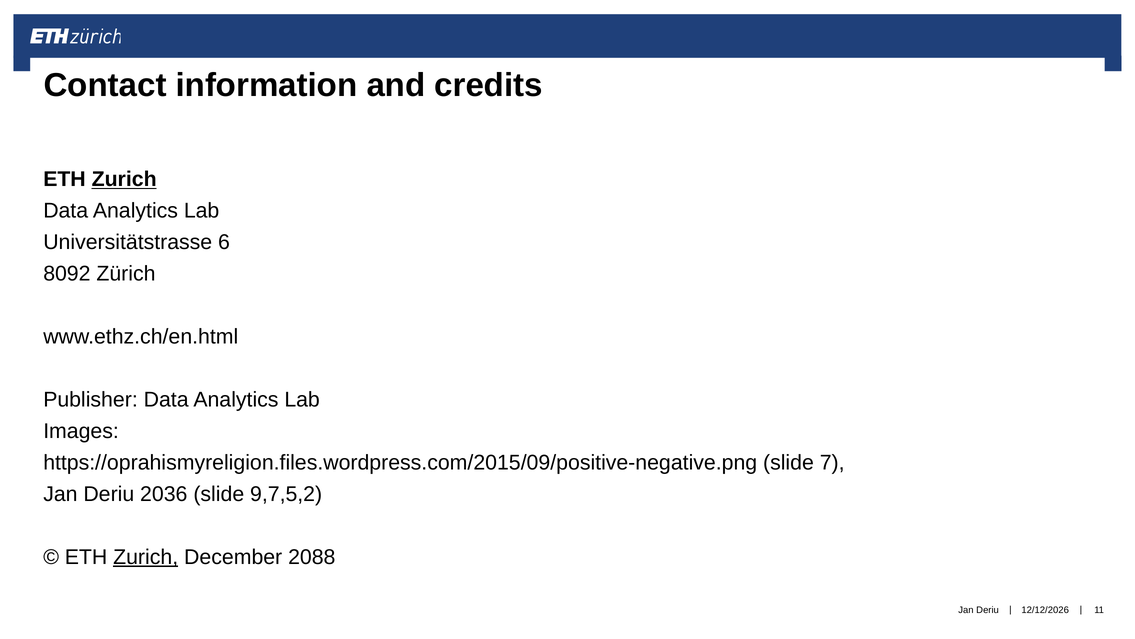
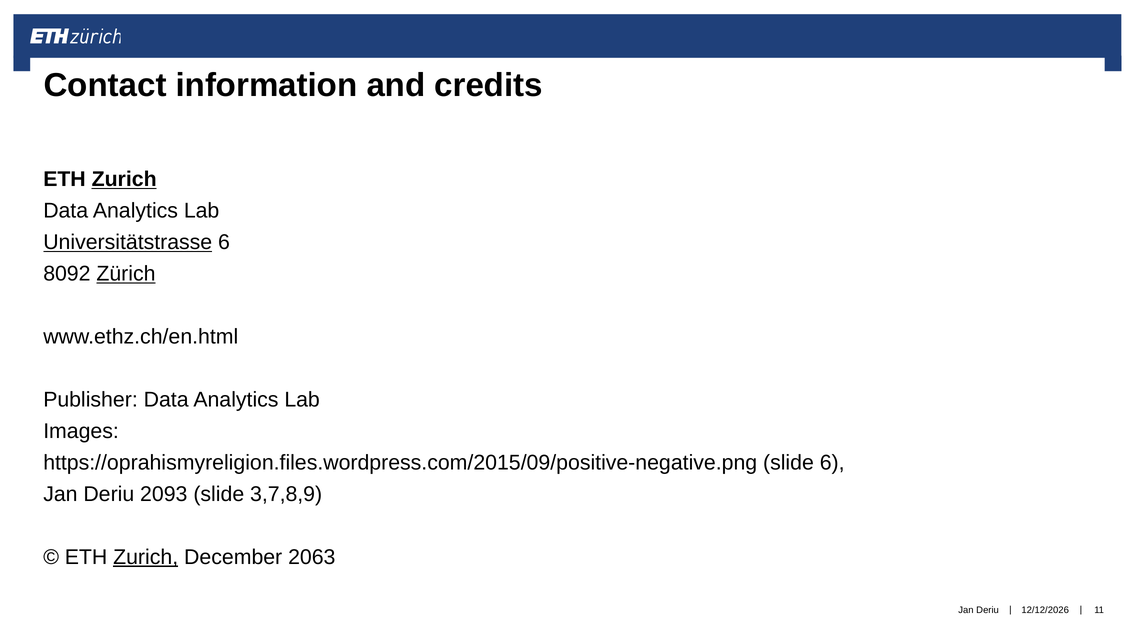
Universitätstrasse underline: none -> present (128, 242)
Zürich underline: none -> present (126, 274)
slide 7: 7 -> 6 (832, 462)
2036: 2036 -> 2093 (164, 494)
9,7,5,2: 9,7,5,2 -> 3,7,8,9 (286, 494)
2088: 2088 -> 2063 (312, 557)
